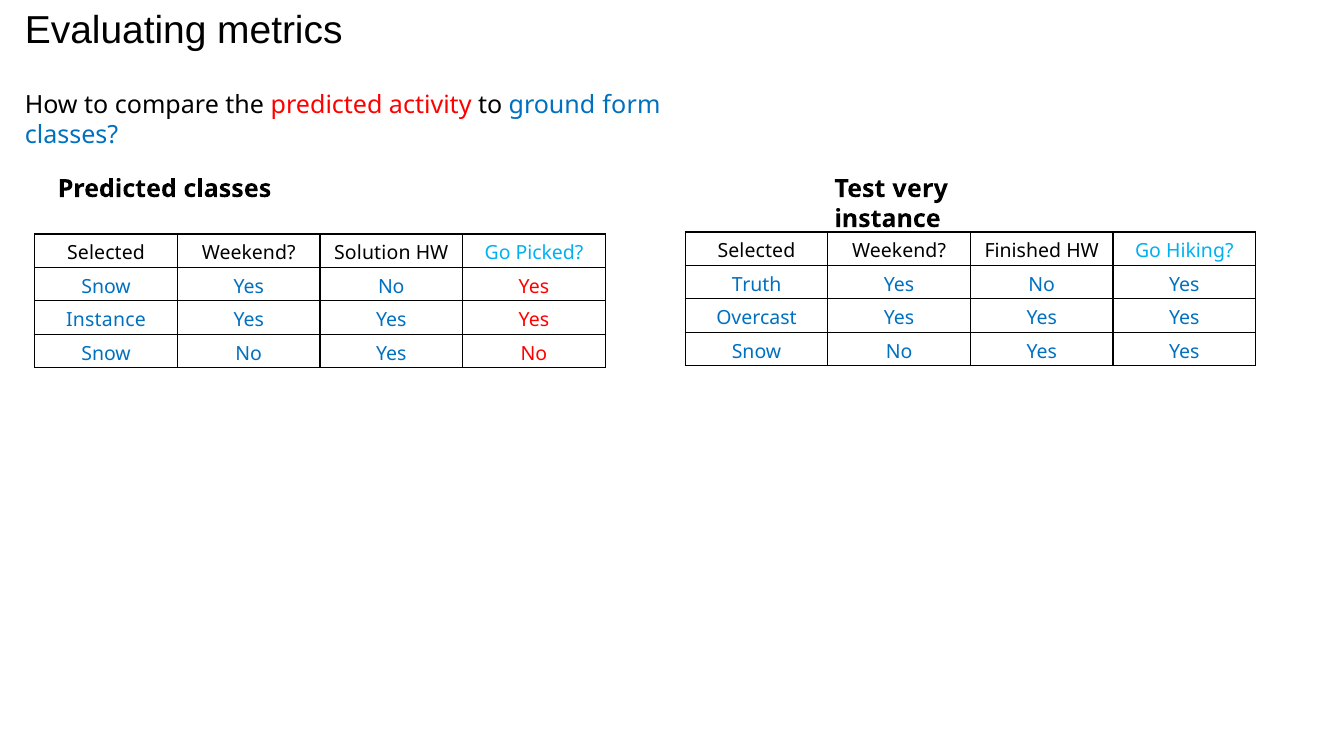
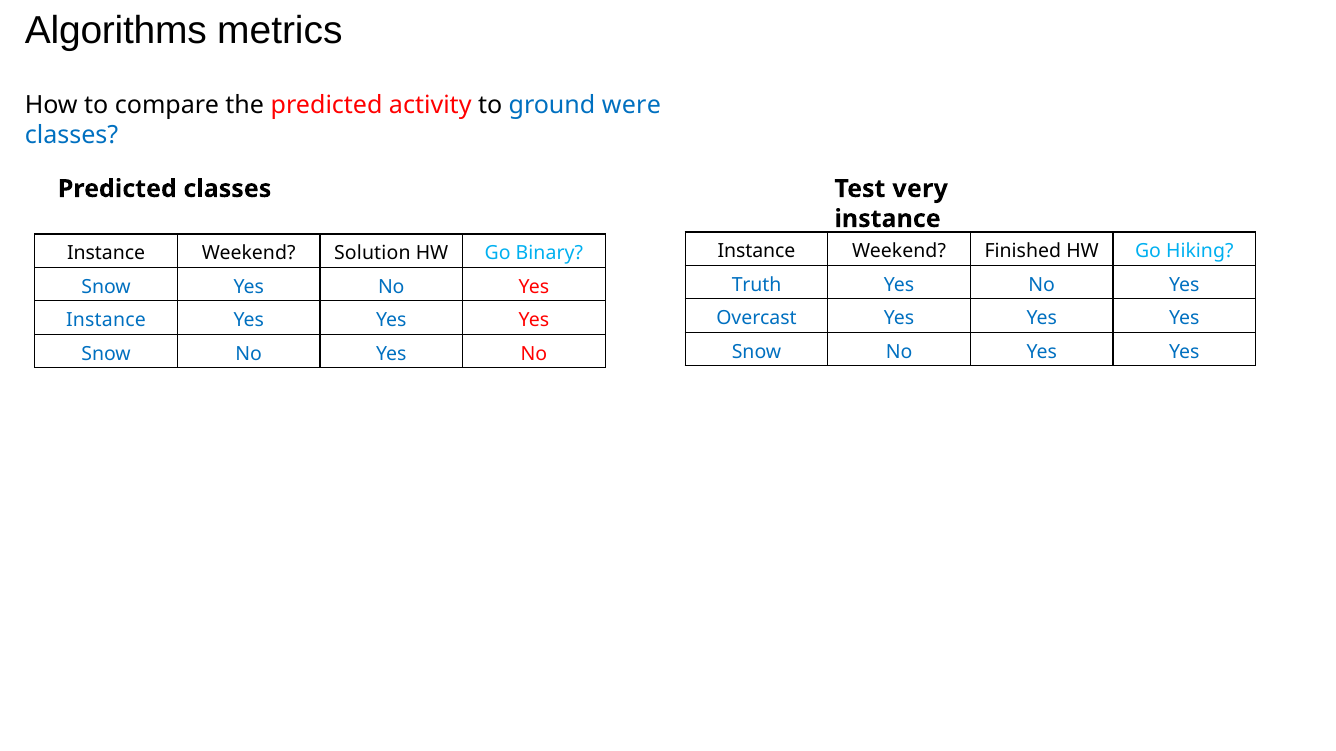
Evaluating: Evaluating -> Algorithms (116, 31)
form: form -> were (631, 105)
Selected: Selected -> Instance (757, 252)
Selected: Selected -> Instance (106, 254)
Picked: Picked -> Binary (549, 254)
